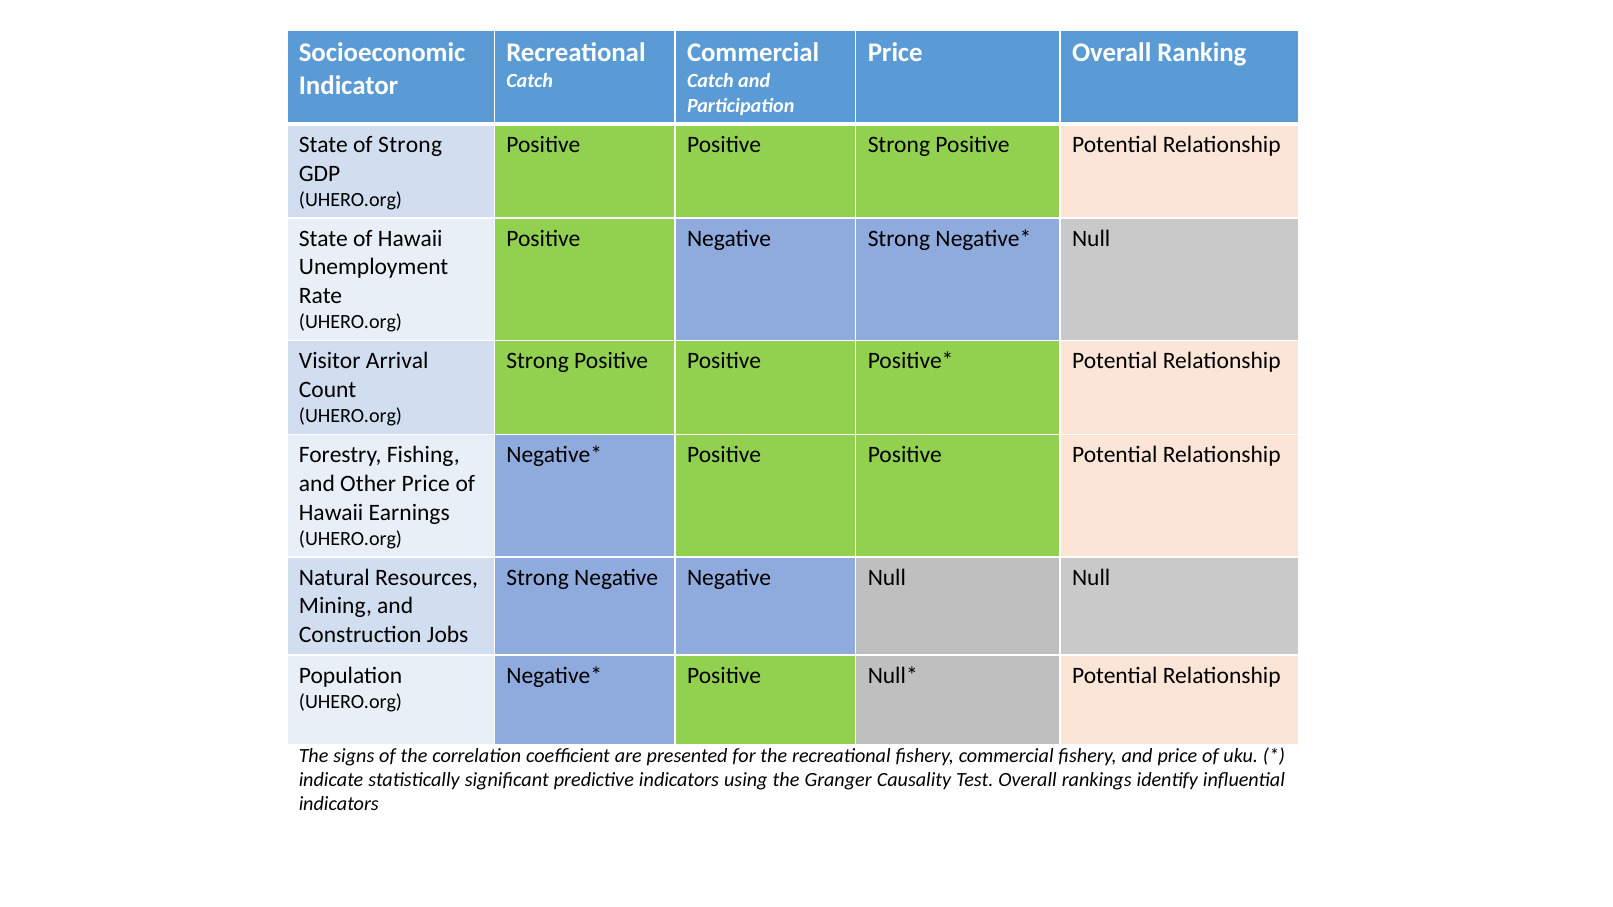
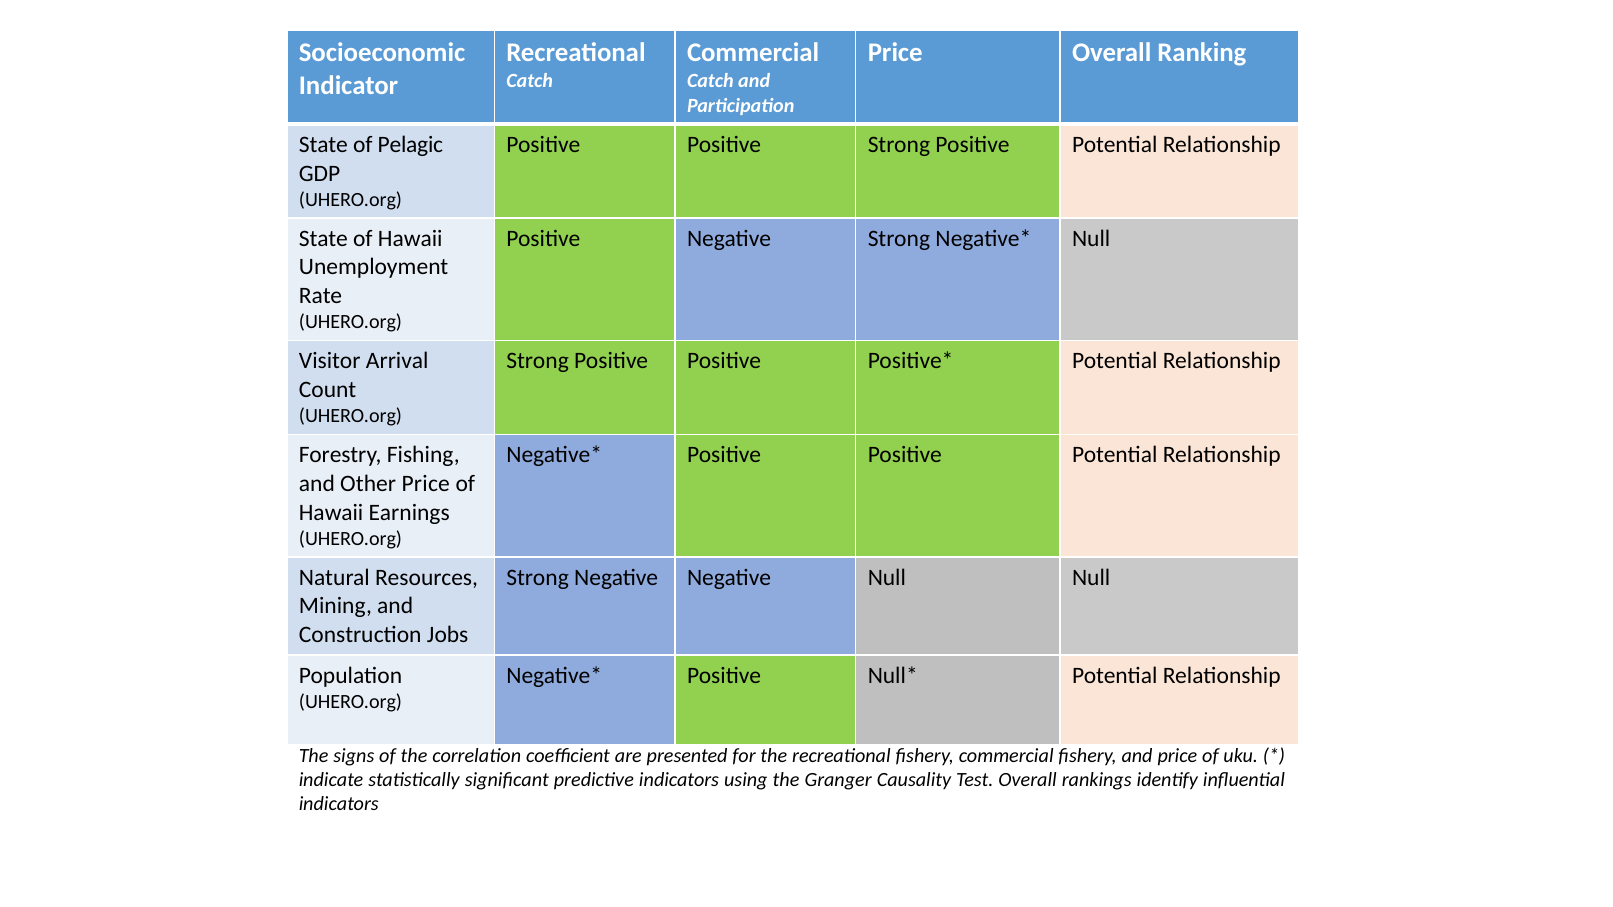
of Strong: Strong -> Pelagic (410, 145)
